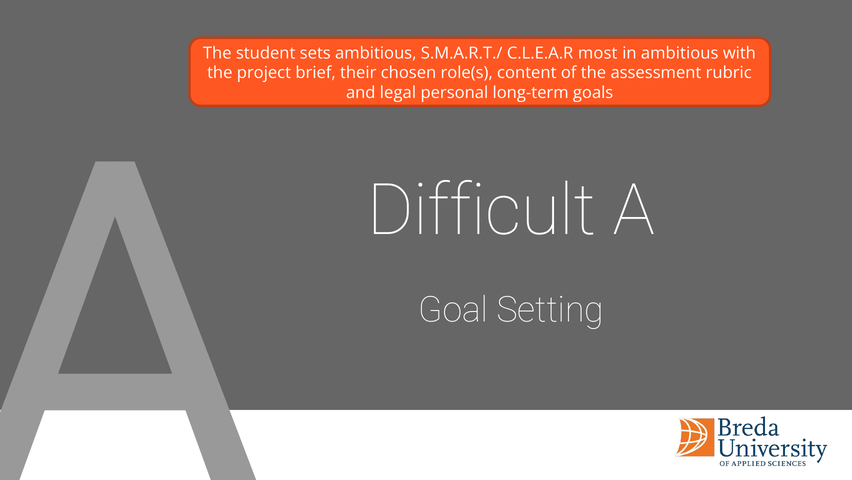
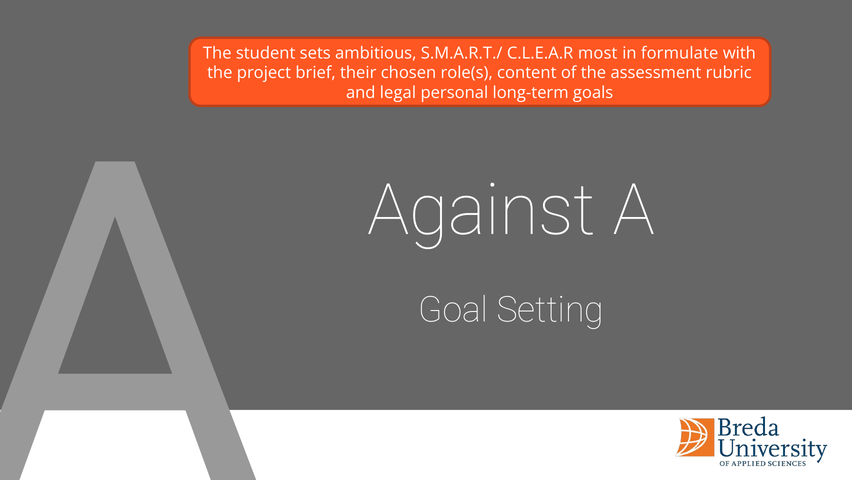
in ambitious: ambitious -> formulate (680, 53)
Difficult: Difficult -> Against (482, 210)
